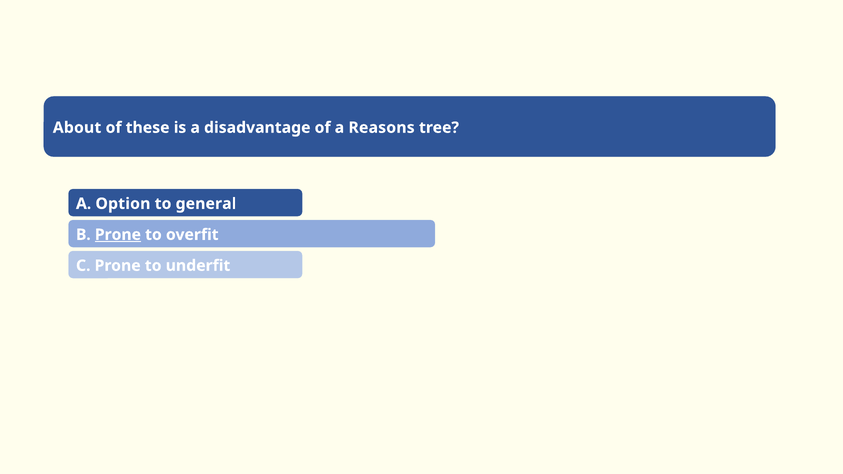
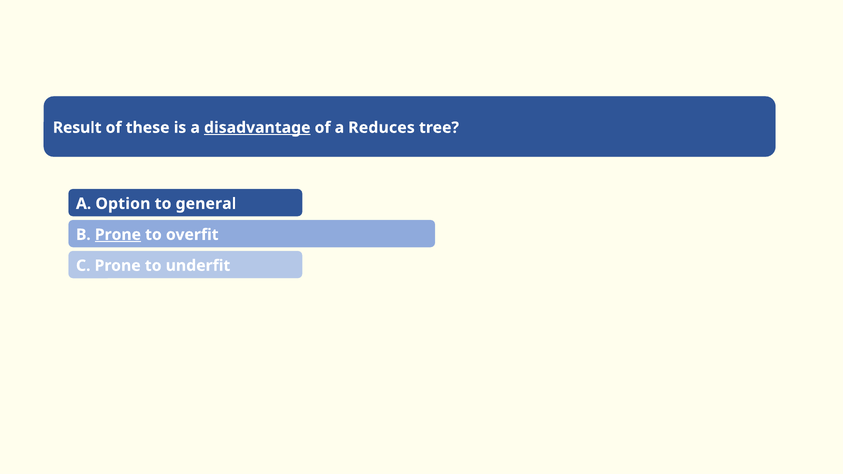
About: About -> Result (77, 128)
disadvantage underline: none -> present (257, 128)
Reasons: Reasons -> Reduces (382, 128)
